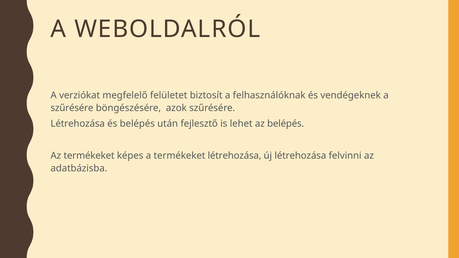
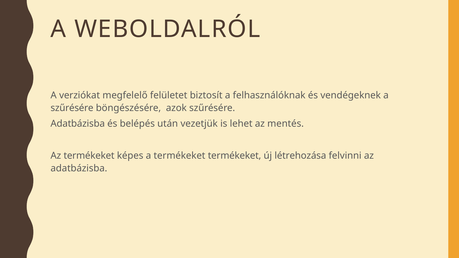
Létrehozása: Létrehozása -> Adatbázisba (78, 124)
fejlesztő: fejlesztő -> vezetjük (199, 124)
az belépés: belépés -> mentés (286, 124)
termékeket létrehozása: létrehozása -> termékeket (235, 156)
